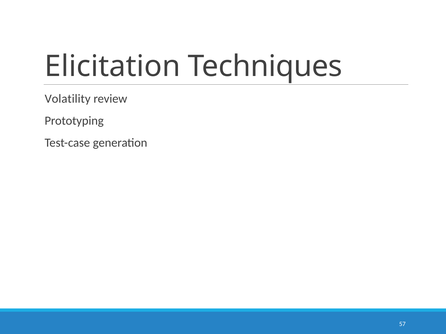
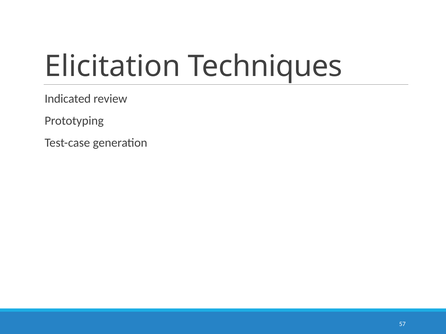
Volatility: Volatility -> Indicated (68, 99)
